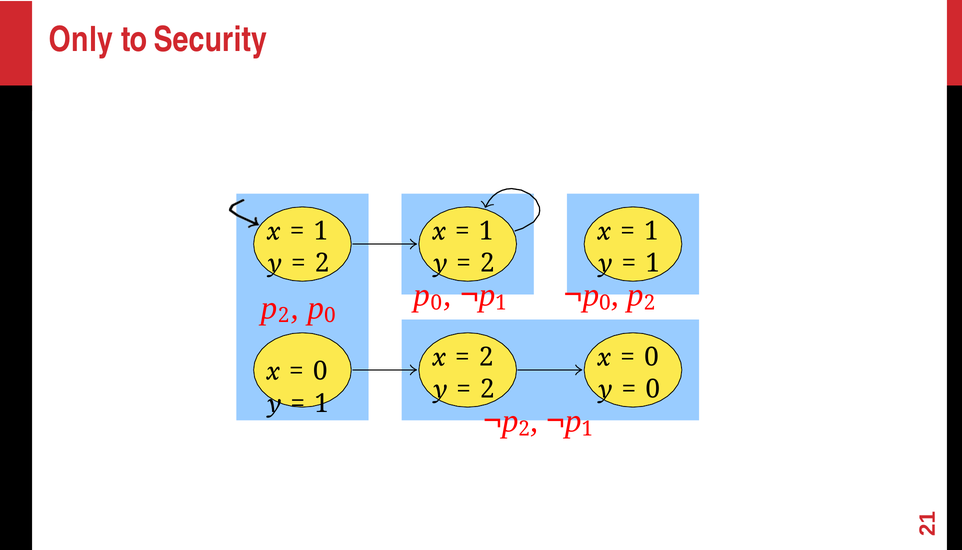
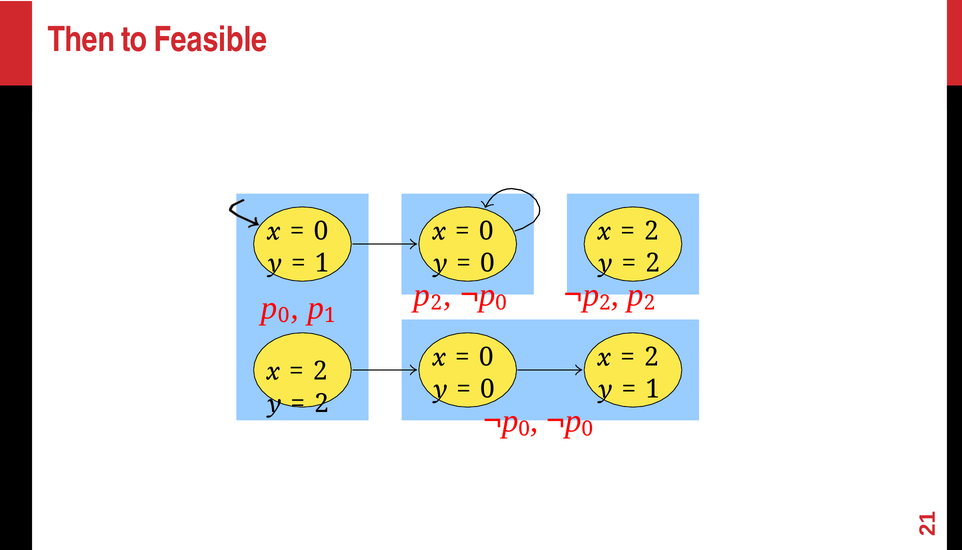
Only: Only -> Then (81, 40)
Security: Security -> Feasible (210, 40)
1: 1 -> 0 (321, 231)
1: 1 -> 0 (486, 231)
1: 1 -> 2 (651, 231)
2: 2 -> 1 (322, 263)
2: 2 -> 0 (487, 263)
1: 1 -> 2 (653, 263)
0: 0 -> 2 (436, 303)
1: 1 -> 0 (501, 303)
0: 0 -> 2 (605, 303)
2: 2 -> 0 (284, 315)
0: 0 -> 1 (330, 315)
2: 2 -> 0 (486, 357)
0: 0 -> 2 (651, 357)
0: 0 -> 2 (320, 371)
2: 2 -> 0 (487, 389)
0: 0 -> 1 (653, 389)
1: 1 -> 2 (322, 403)
2: 2 -> 0 (524, 429)
1: 1 -> 0 (587, 429)
